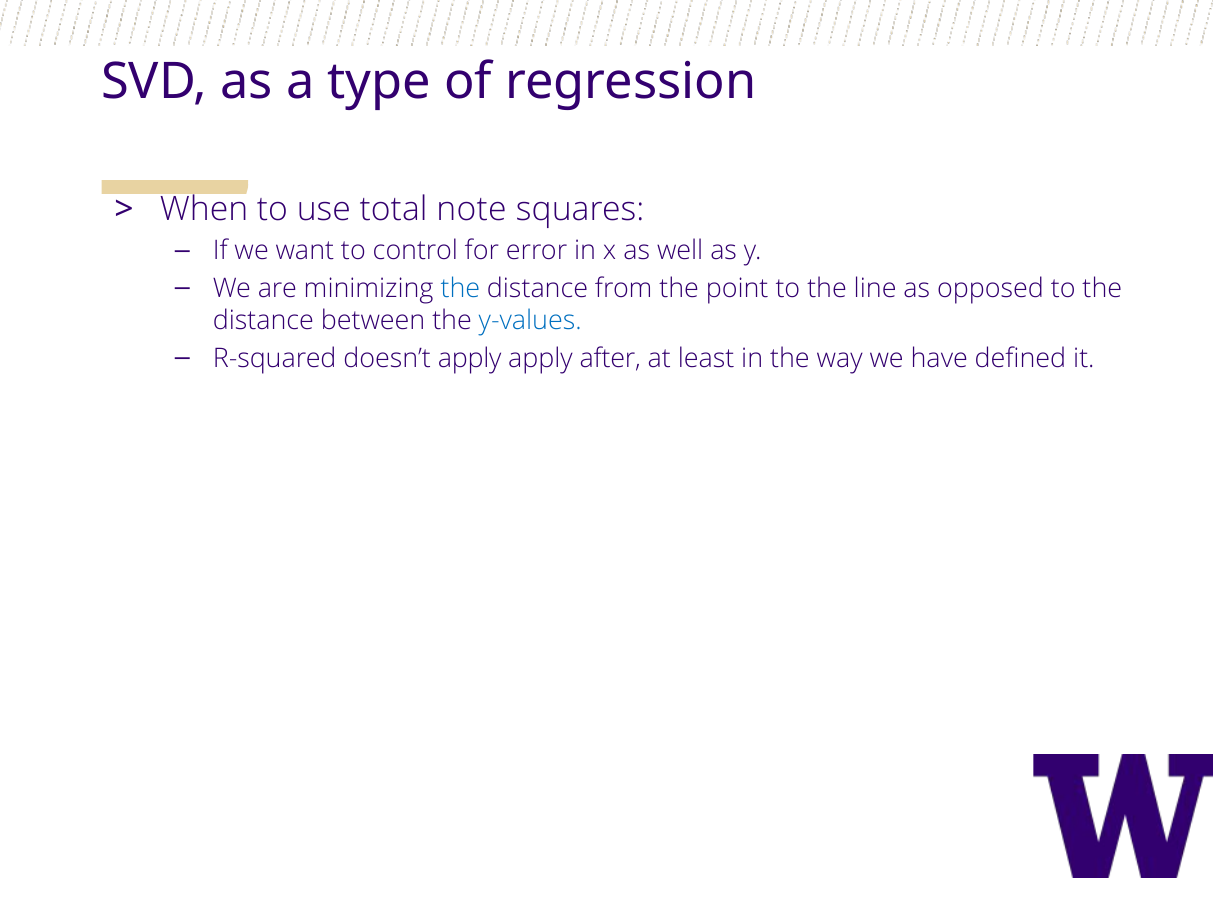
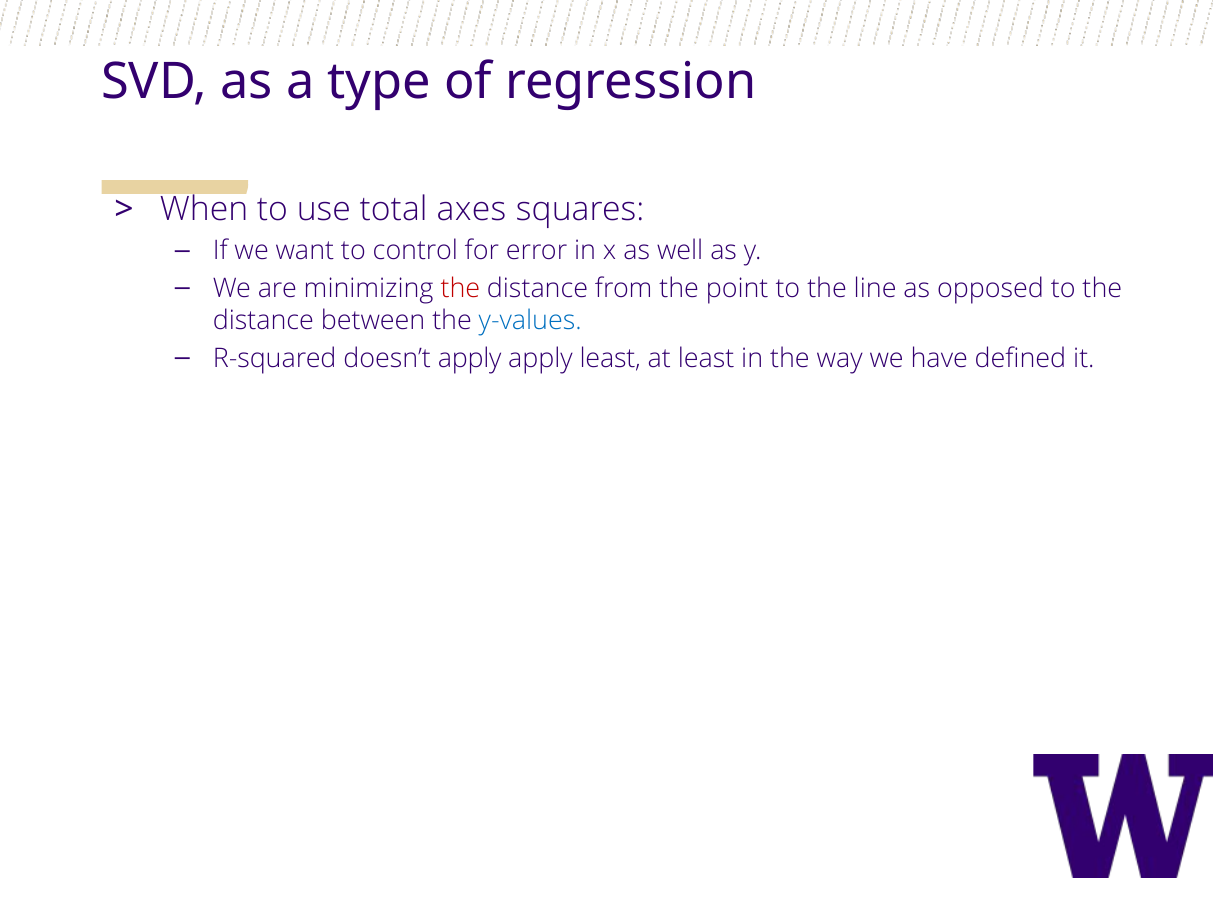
note: note -> axes (472, 209)
the colour: blue -> red (460, 288)
apply after: after -> least (610, 359)
